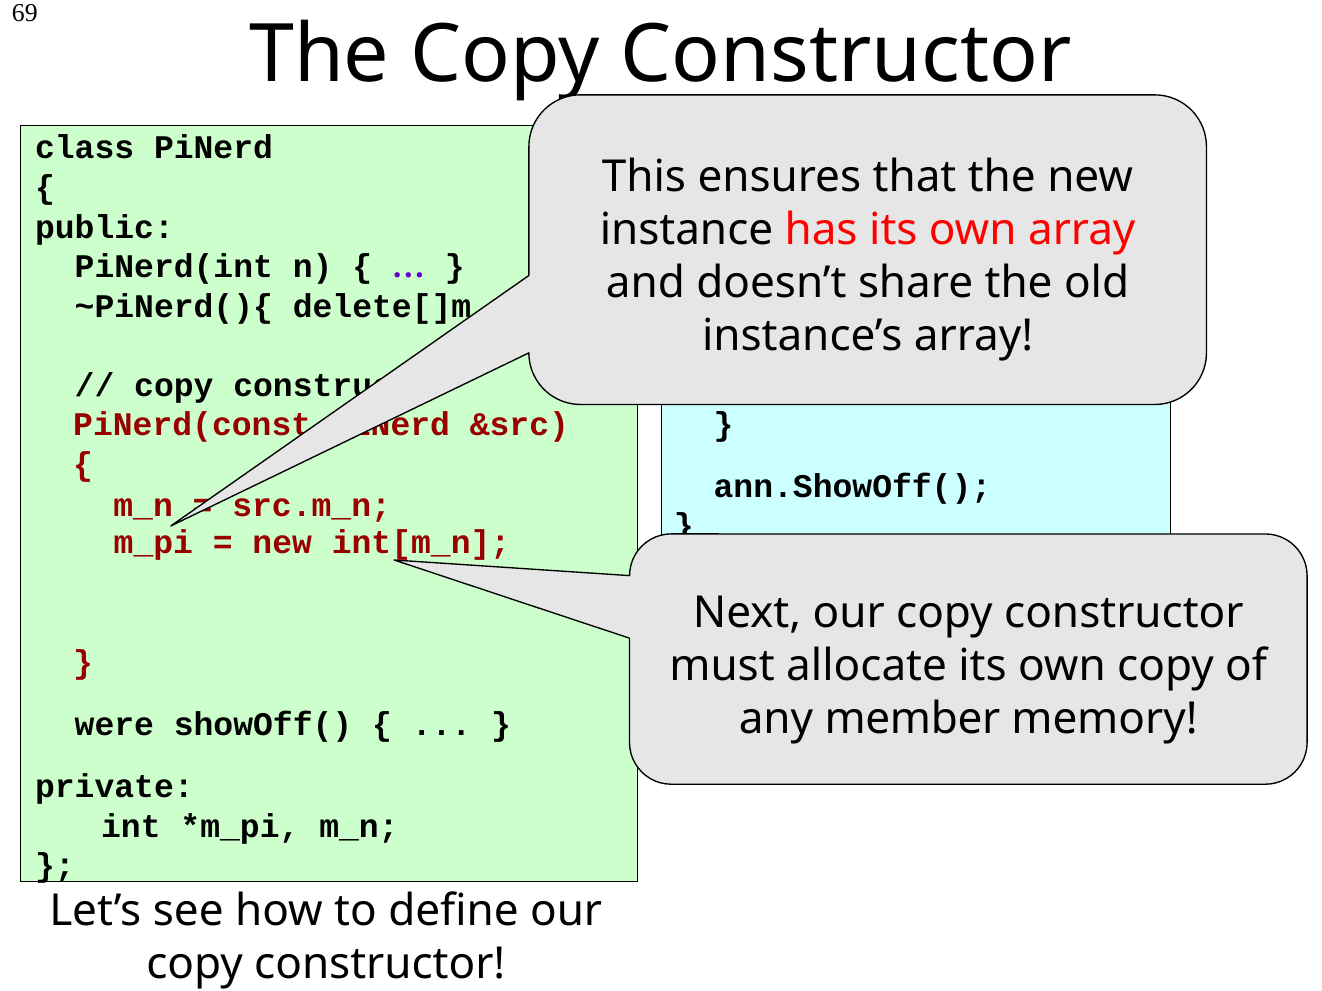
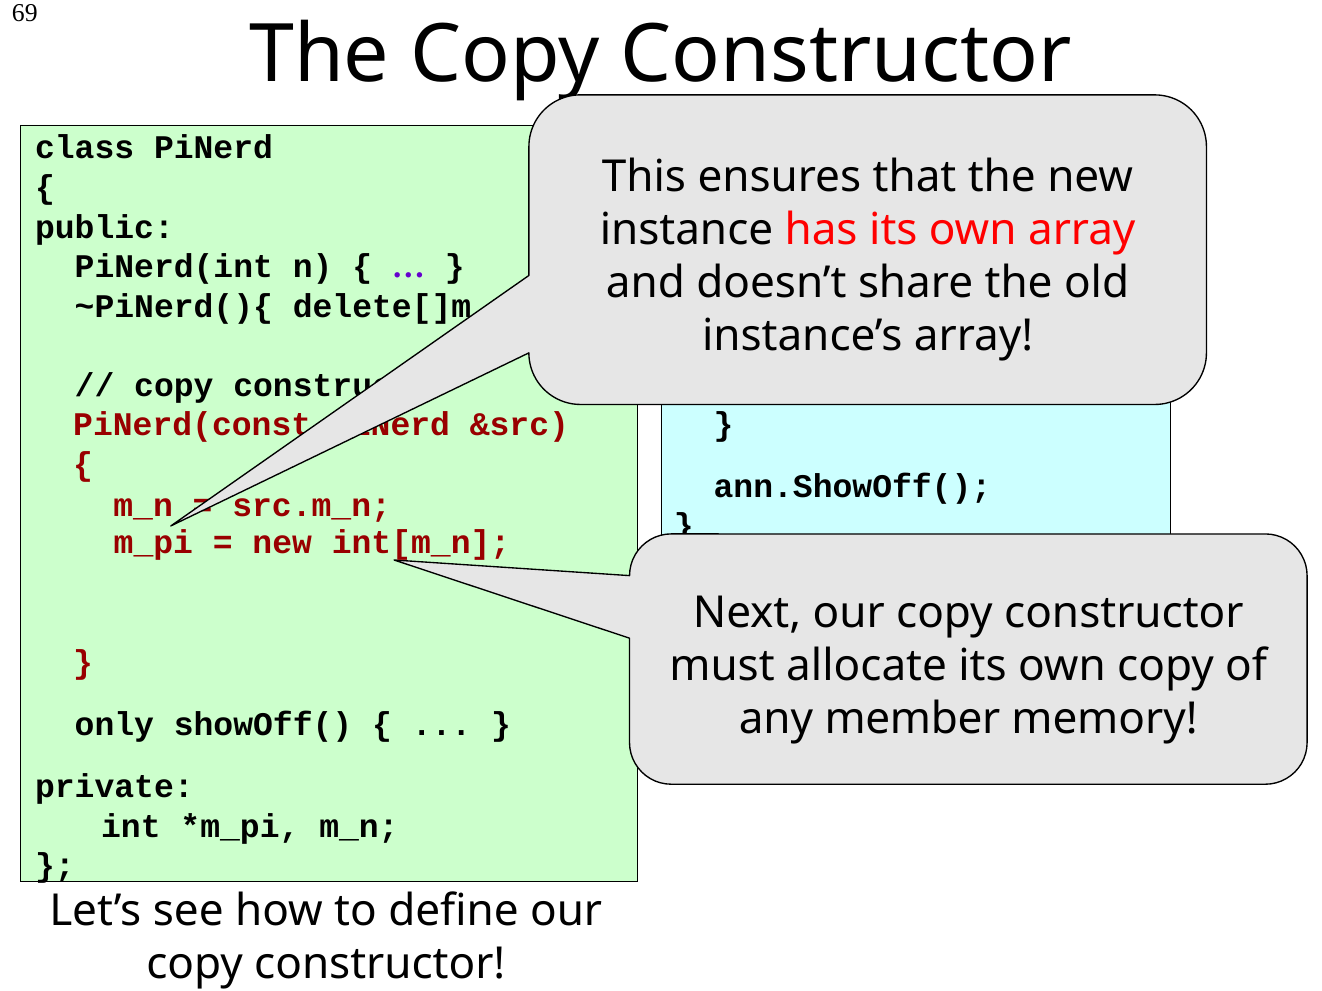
were: were -> only (114, 725)
